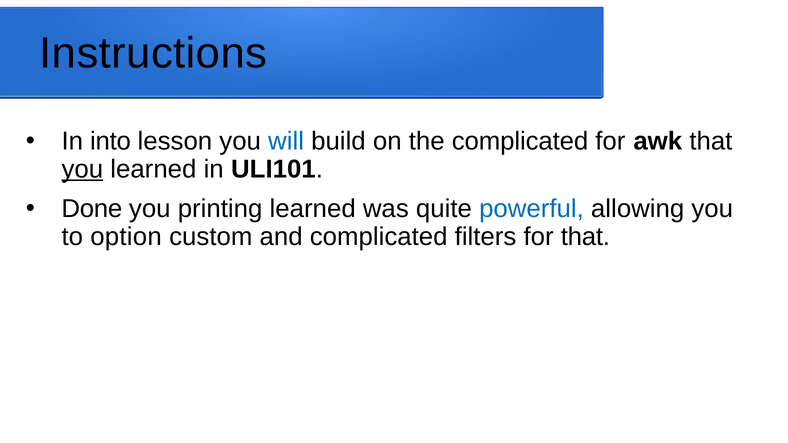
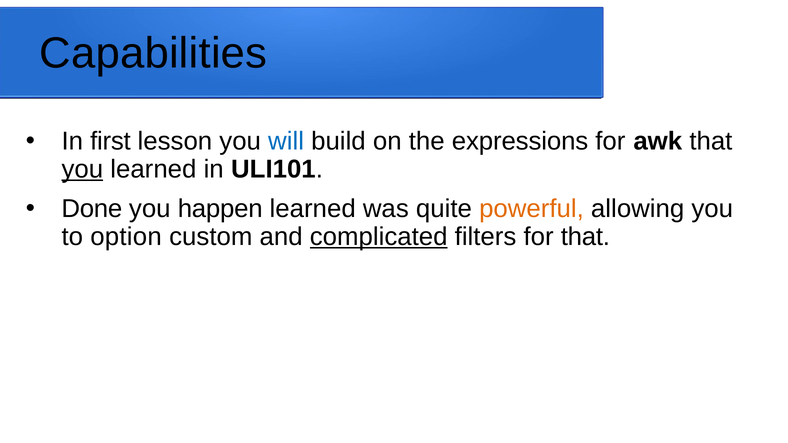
Instructions: Instructions -> Capabilities (153, 53)
into: into -> first (110, 141)
the complicated: complicated -> expressions (520, 141)
printing: printing -> happen (220, 209)
powerful colour: blue -> orange (531, 209)
complicated underline: none -> present (379, 237)
